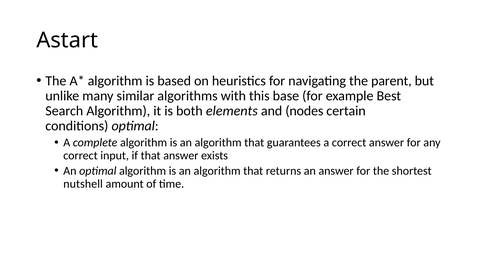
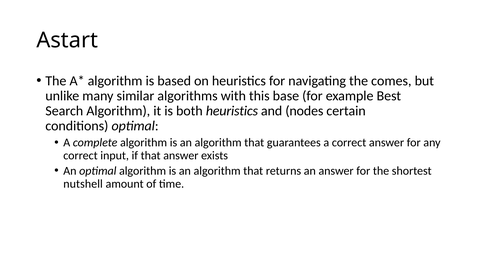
parent: parent -> comes (391, 81)
both elements: elements -> heuristics (232, 111)
